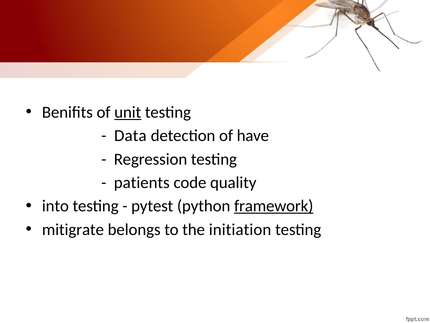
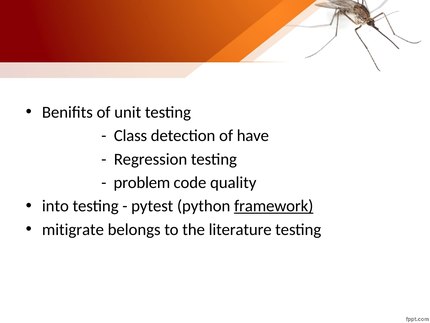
unit underline: present -> none (128, 112)
Data: Data -> Class (130, 135)
patients: patients -> problem (142, 182)
initiation: initiation -> literature (240, 229)
